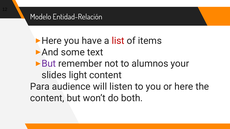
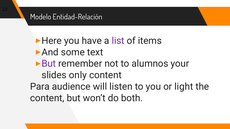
list colour: red -> purple (118, 41)
light: light -> only (78, 75)
or here: here -> light (184, 87)
